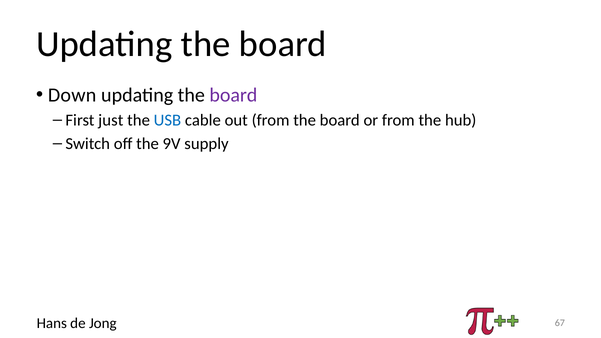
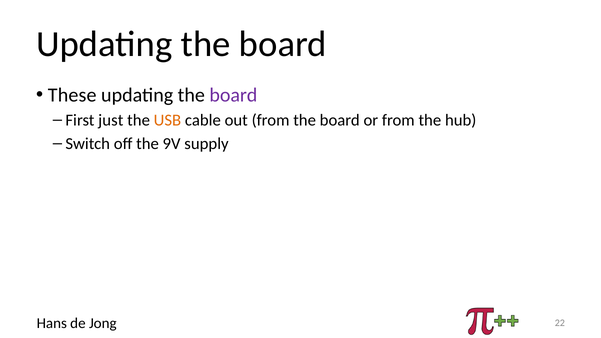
Down: Down -> These (72, 95)
USB colour: blue -> orange (167, 120)
67: 67 -> 22 (560, 323)
